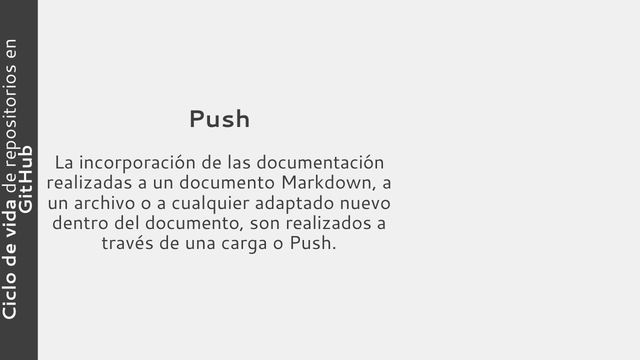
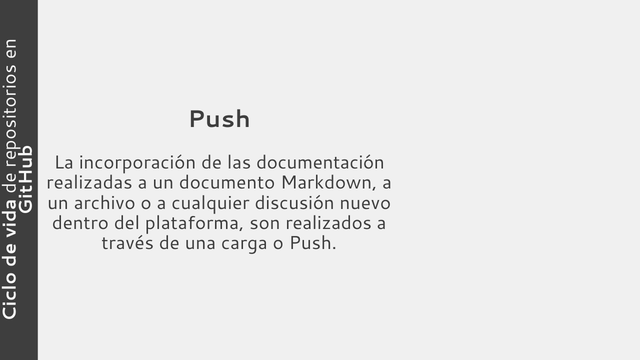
adaptado: adaptado -> discusión (295, 203)
del documento: documento -> plataforma (195, 223)
